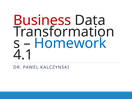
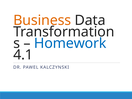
Business colour: red -> orange (42, 20)
